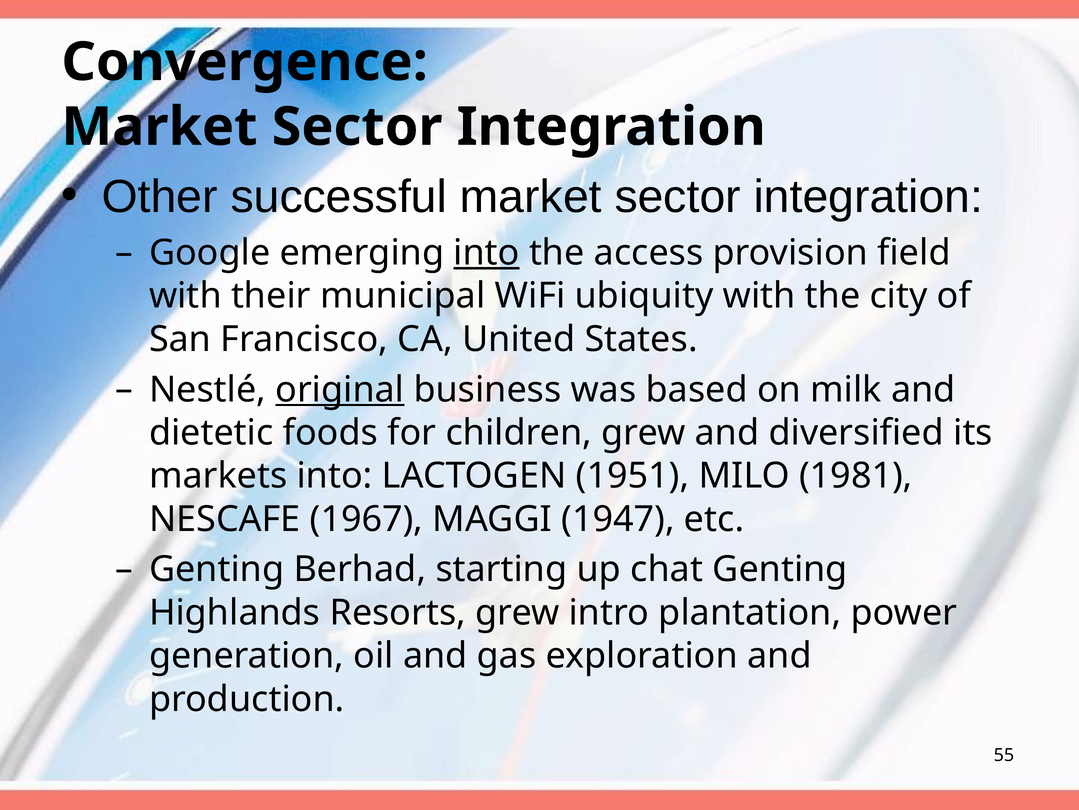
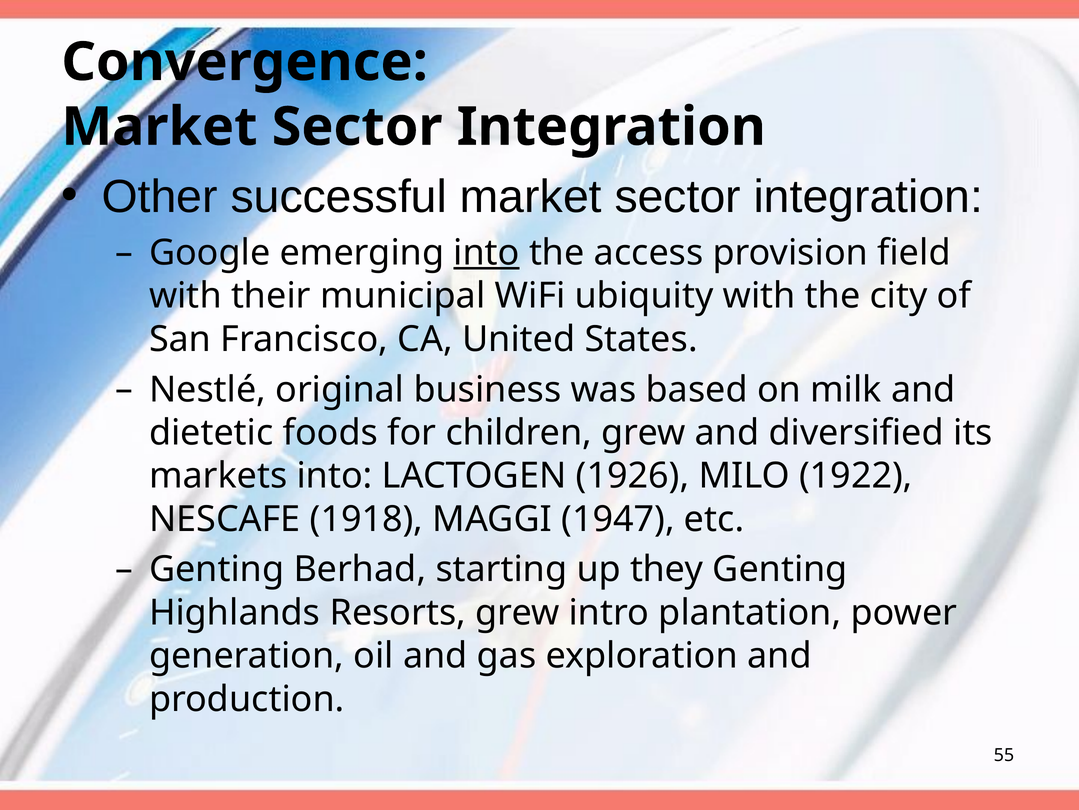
original underline: present -> none (340, 389)
1951: 1951 -> 1926 (633, 476)
1981: 1981 -> 1922 (856, 476)
1967: 1967 -> 1918 (366, 519)
chat: chat -> they (667, 569)
